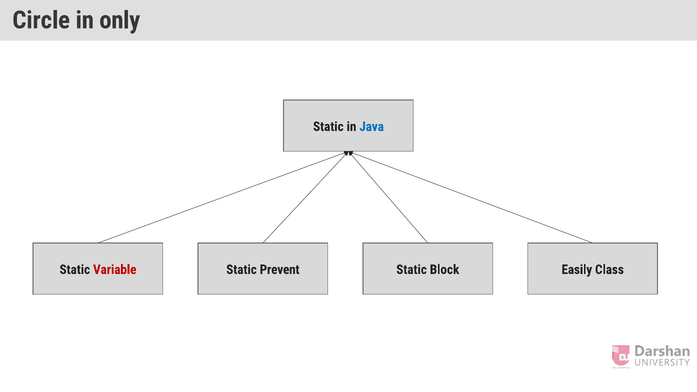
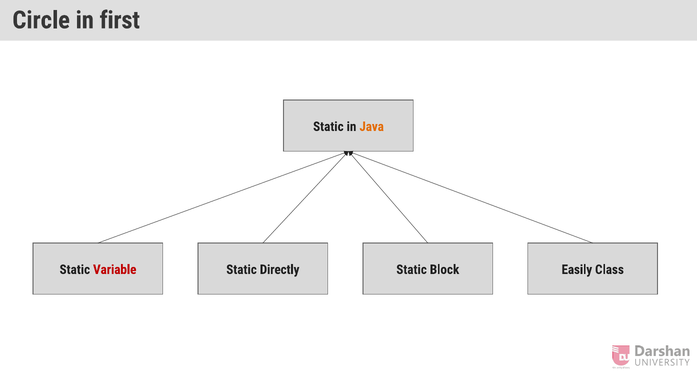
only: only -> first (120, 20)
Java colour: blue -> orange (372, 127)
Prevent: Prevent -> Directly (280, 270)
